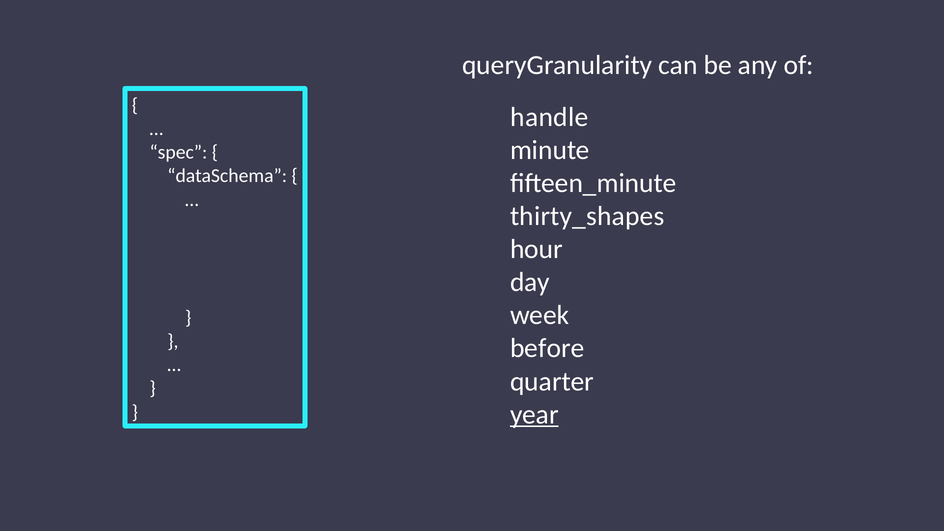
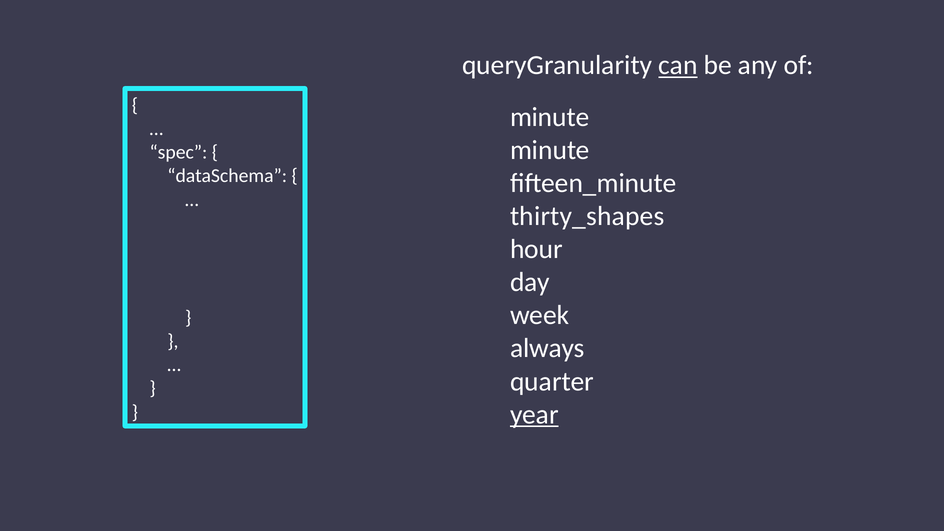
can underline: none -> present (678, 65)
handle: handle -> minute (550, 117)
before: before -> always (547, 348)
